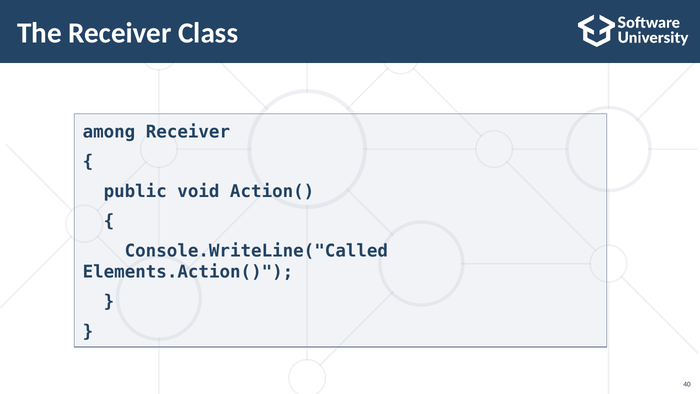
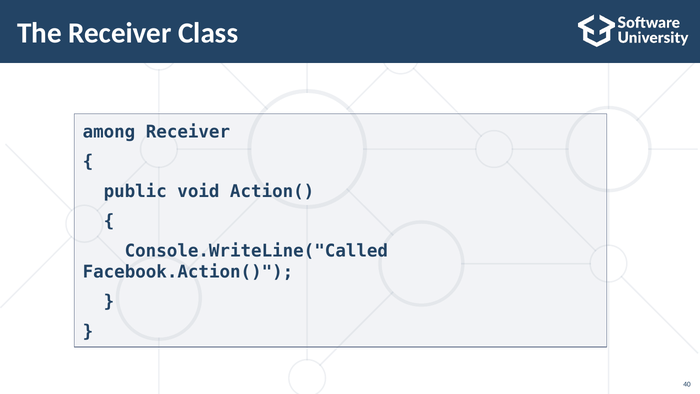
Elements.Action(: Elements.Action( -> Facebook.Action( (188, 272)
